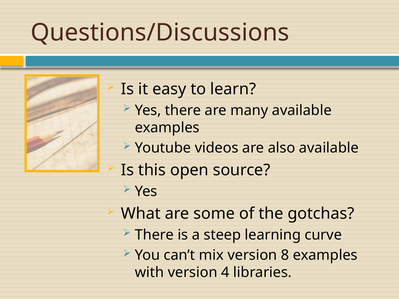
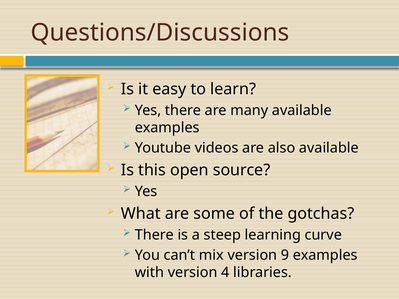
8: 8 -> 9 (285, 255)
